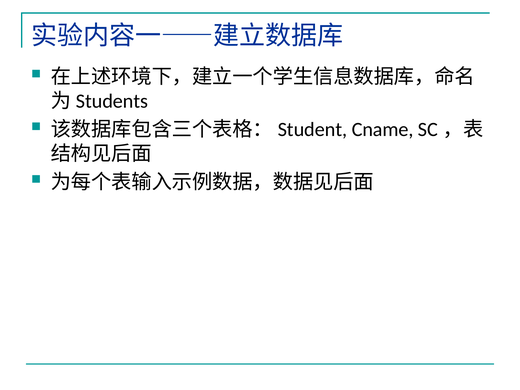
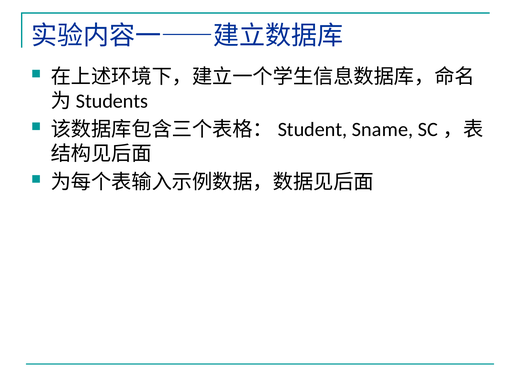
Cname: Cname -> Sname (382, 129)
